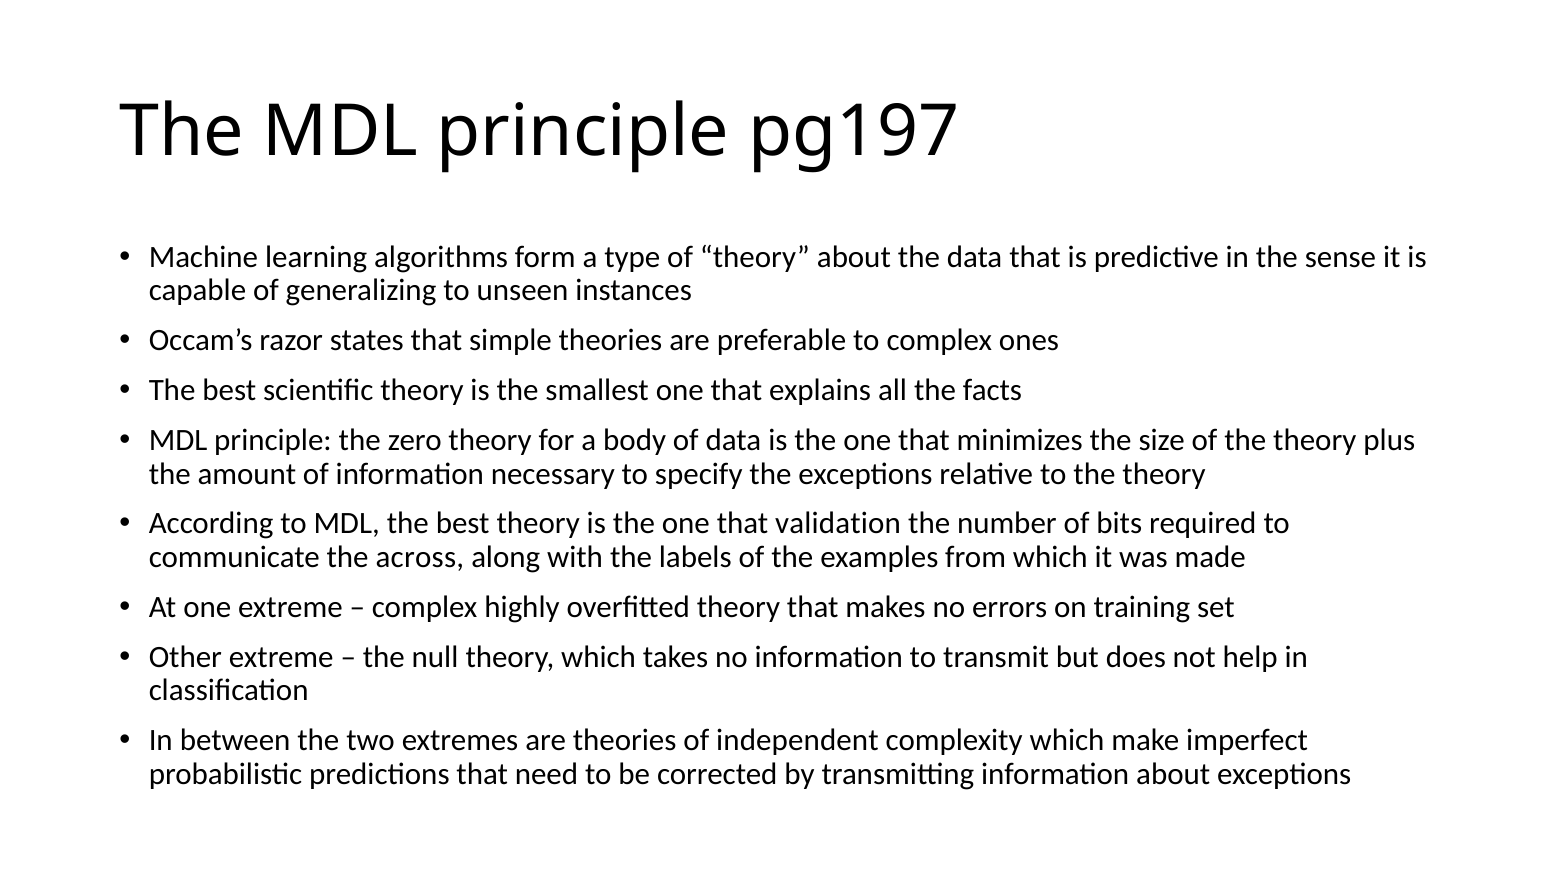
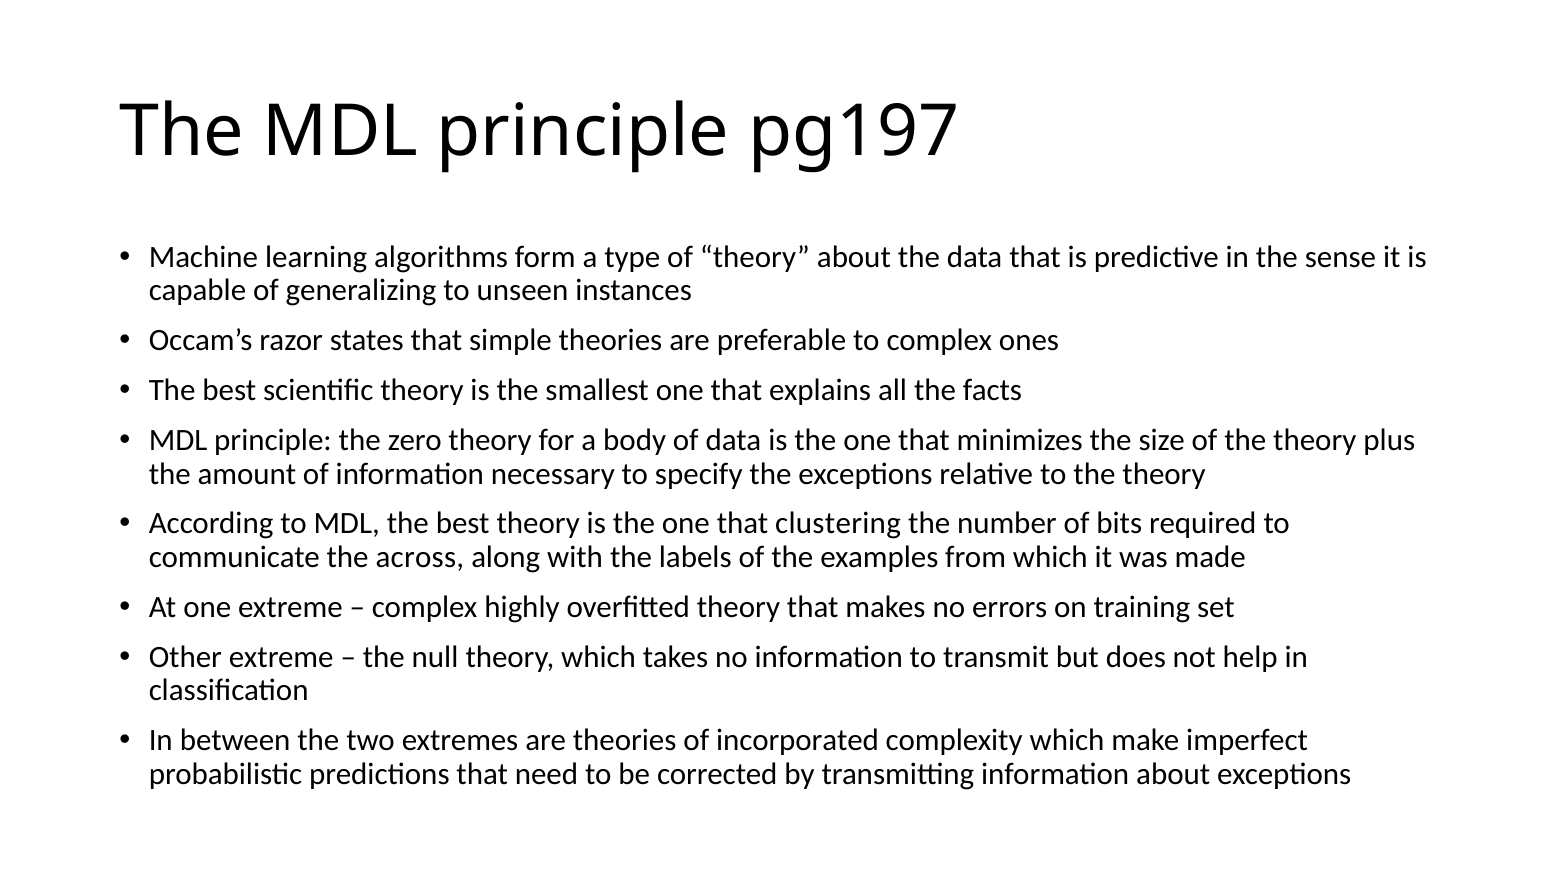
validation: validation -> clustering (838, 523)
independent: independent -> incorporated (798, 740)
